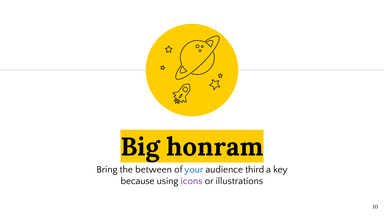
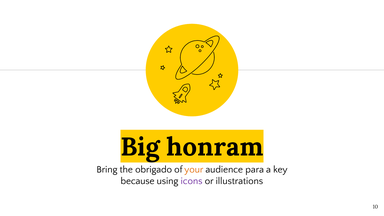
between: between -> obrigado (154, 170)
your colour: blue -> orange (194, 170)
third: third -> para (255, 170)
